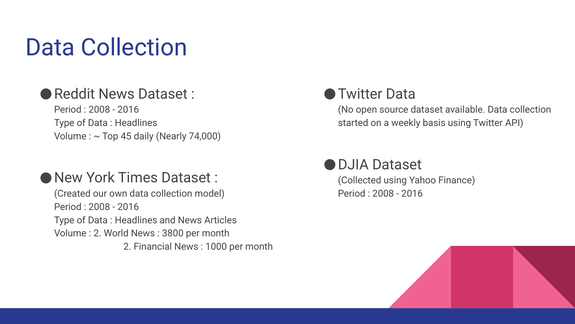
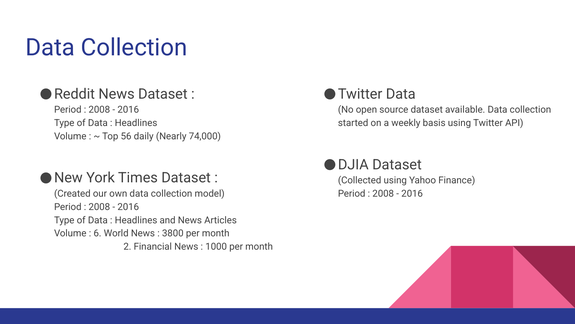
45: 45 -> 56 (126, 136)
2: 2 -> 6 (97, 233)
